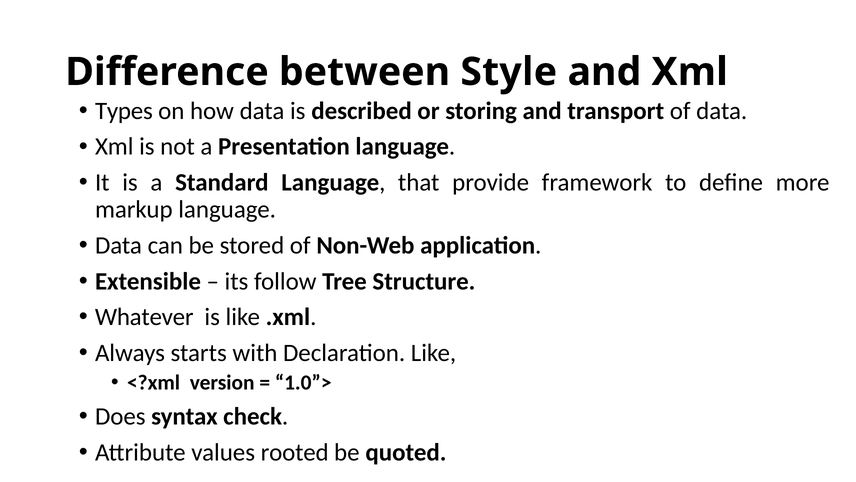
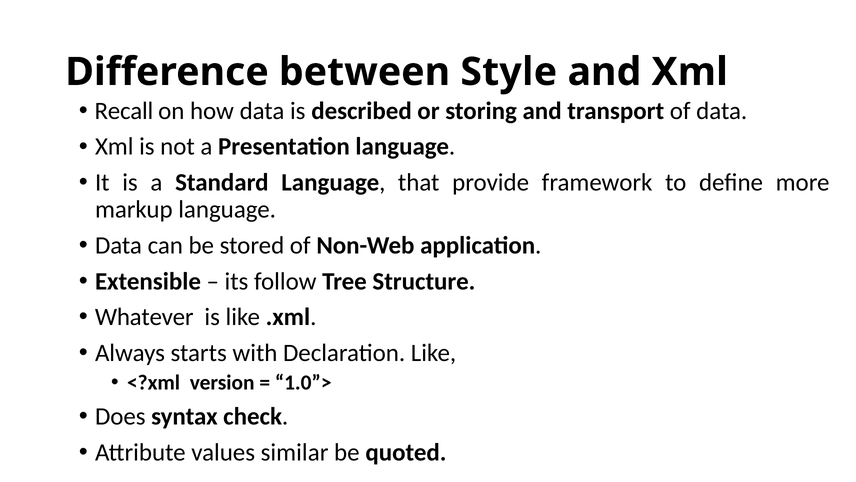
Types: Types -> Recall (124, 111)
rooted: rooted -> similar (295, 452)
